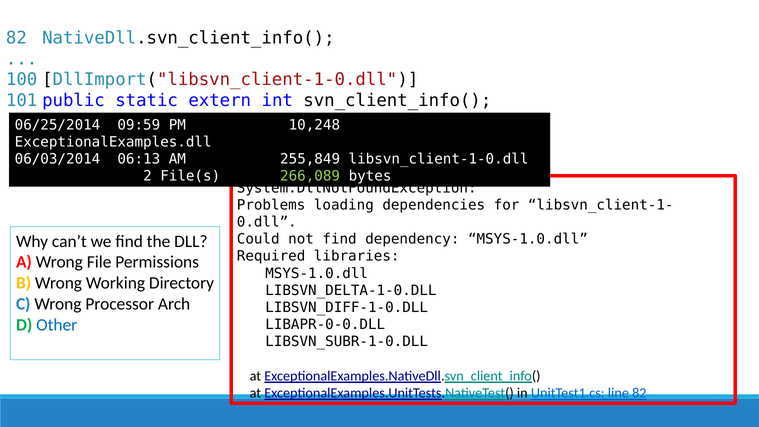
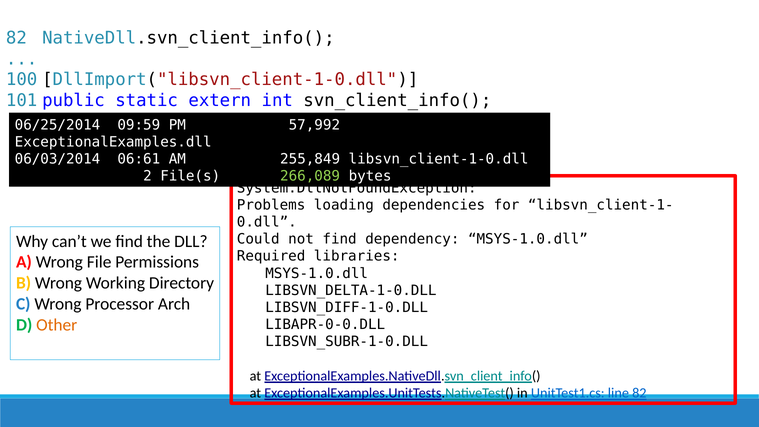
10,248: 10,248 -> 57,992 (314, 125)
06:13: 06:13 -> 06:61 (139, 159)
Other colour: blue -> orange (57, 325)
